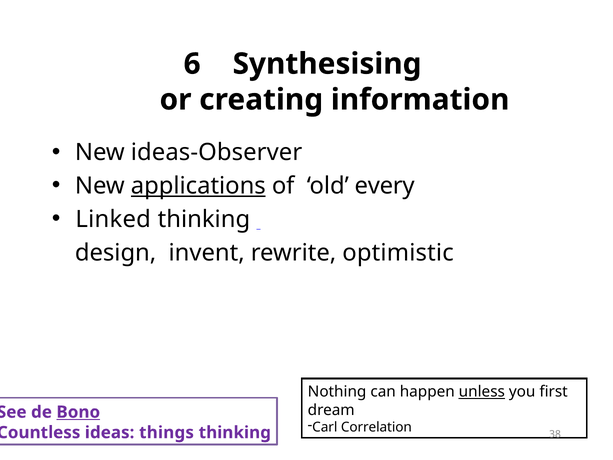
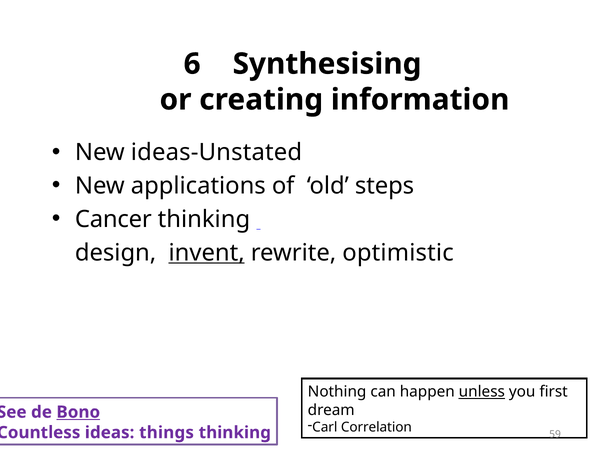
ideas-Observer: ideas-Observer -> ideas-Unstated (217, 152)
applications underline: present -> none (198, 186)
every: every -> steps (385, 186)
Linked: Linked -> Cancer (113, 219)
invent underline: none -> present (207, 253)
38: 38 -> 59 (555, 434)
